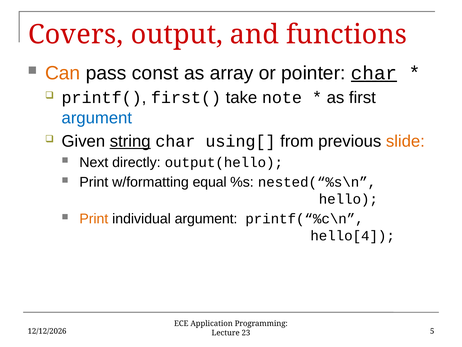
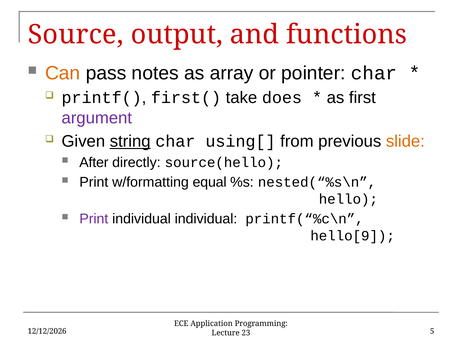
Covers: Covers -> Source (76, 34)
const: const -> notes (155, 73)
char underline: present -> none (374, 73)
note: note -> does (282, 98)
argument colour: blue -> purple (97, 118)
Next: Next -> After (94, 162)
output(hello: output(hello -> source(hello (224, 162)
Print colour: orange -> purple (94, 219)
individual argument: argument -> individual (206, 219)
hello[4: hello[4 -> hello[9 (353, 235)
